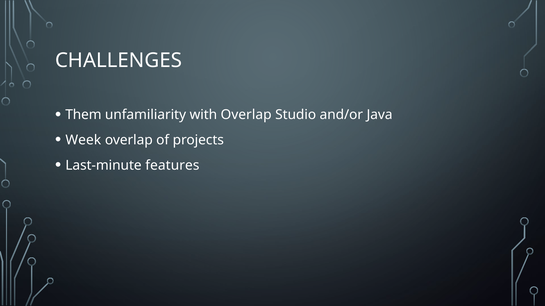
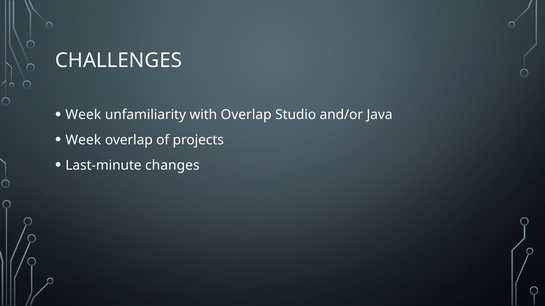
Them: Them -> Week (83, 115)
features: features -> changes (172, 166)
